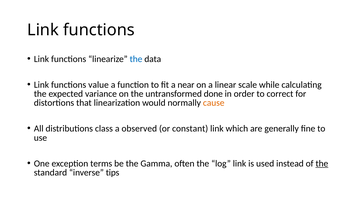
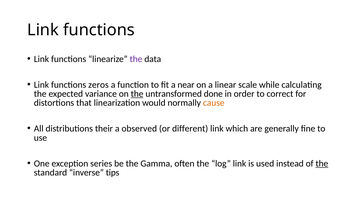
the colour: blue -> purple (136, 59)
value: value -> zeros (98, 85)
the underline: none -> present (137, 94)
class: class -> their (104, 129)
constant: constant -> different (190, 129)
terms: terms -> series (101, 163)
